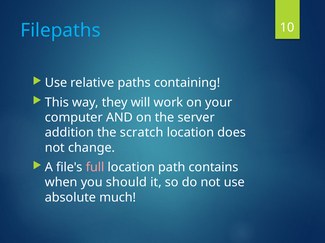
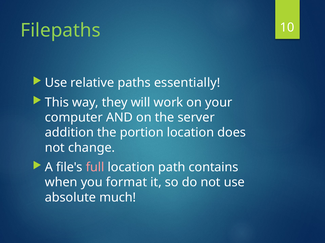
Filepaths colour: light blue -> light green (61, 30)
containing: containing -> essentially (187, 83)
scratch: scratch -> portion (142, 133)
should: should -> format (127, 183)
